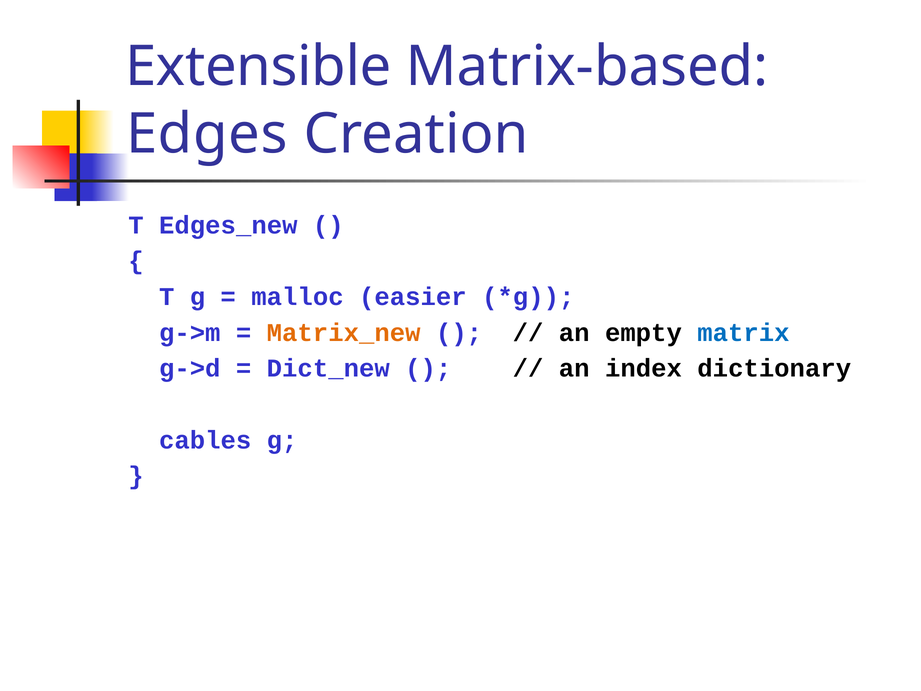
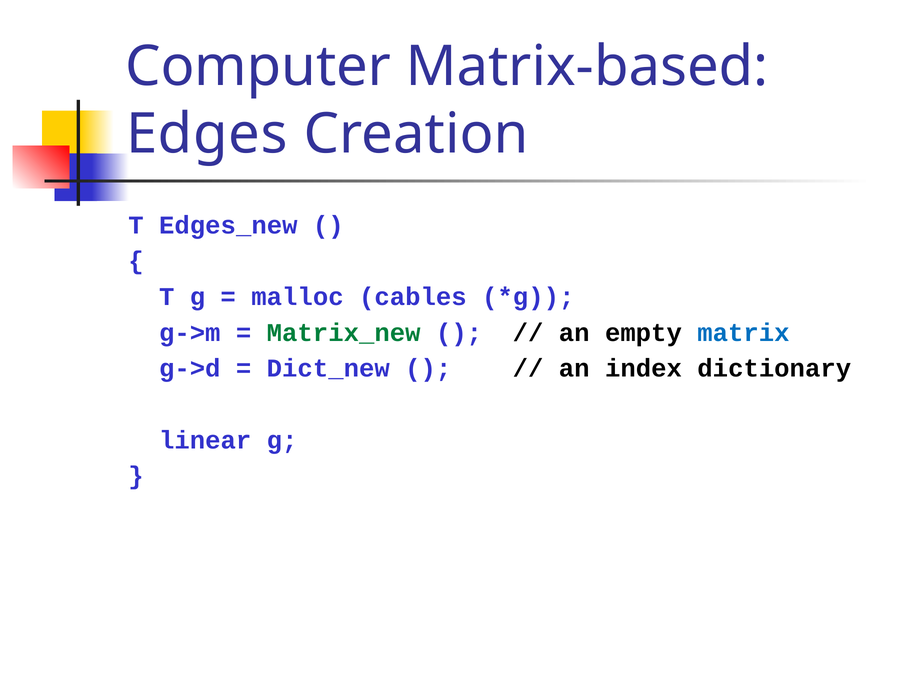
Extensible: Extensible -> Computer (258, 67)
easier: easier -> cables (413, 297)
Matrix_new colour: orange -> green (344, 332)
cables: cables -> linear (205, 440)
